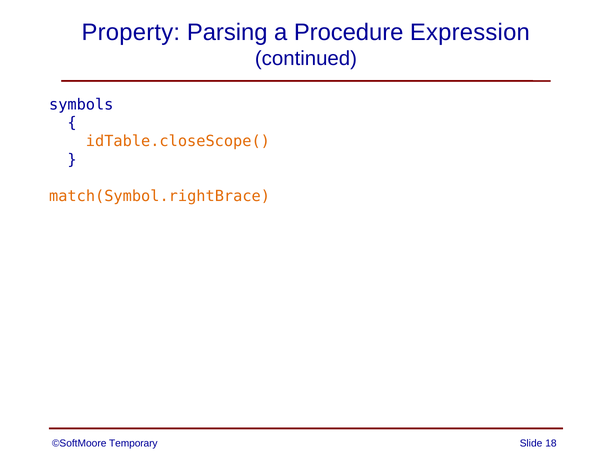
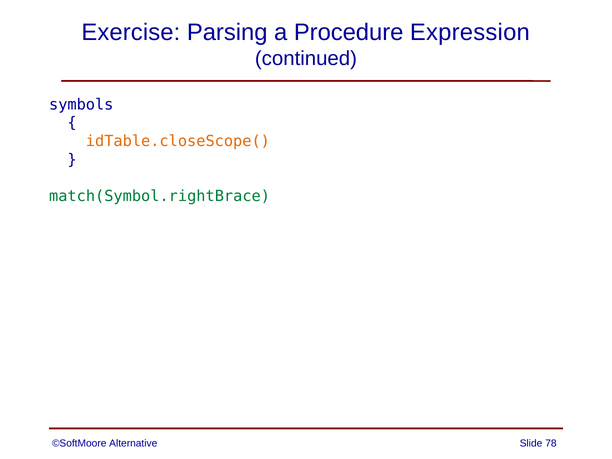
Property: Property -> Exercise (131, 32)
match(Symbol.rightBrace colour: orange -> green (160, 196)
Temporary: Temporary -> Alternative (133, 443)
18: 18 -> 78 (551, 443)
